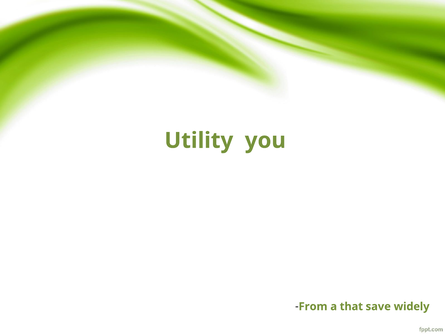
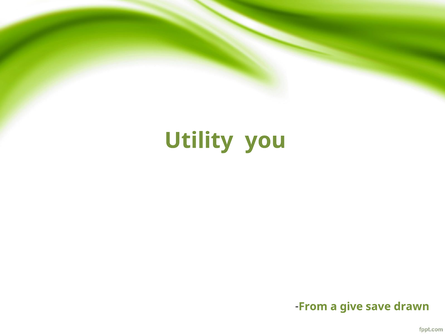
that: that -> give (351, 306)
widely: widely -> drawn (412, 306)
